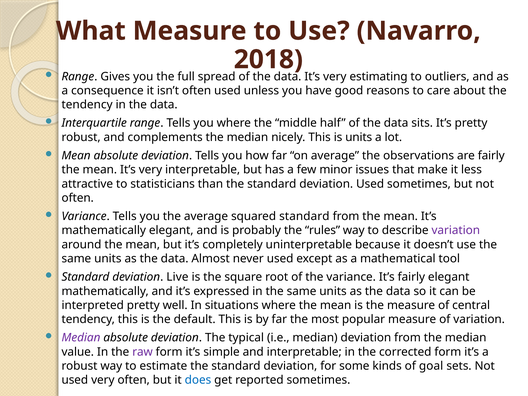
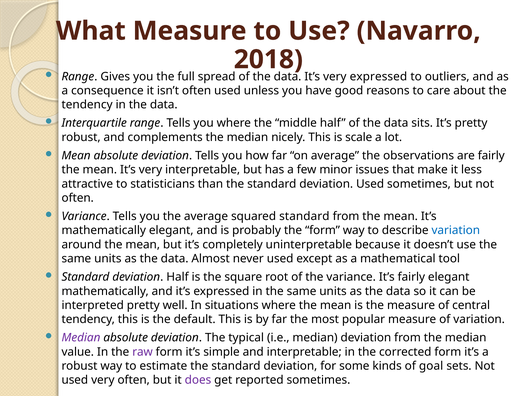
very estimating: estimating -> expressed (378, 76)
is units: units -> scale (359, 137)
the rules: rules -> form (323, 230)
variation colour: purple -> blue (456, 230)
deviation Live: Live -> Half (178, 277)
does colour: blue -> purple (198, 380)
